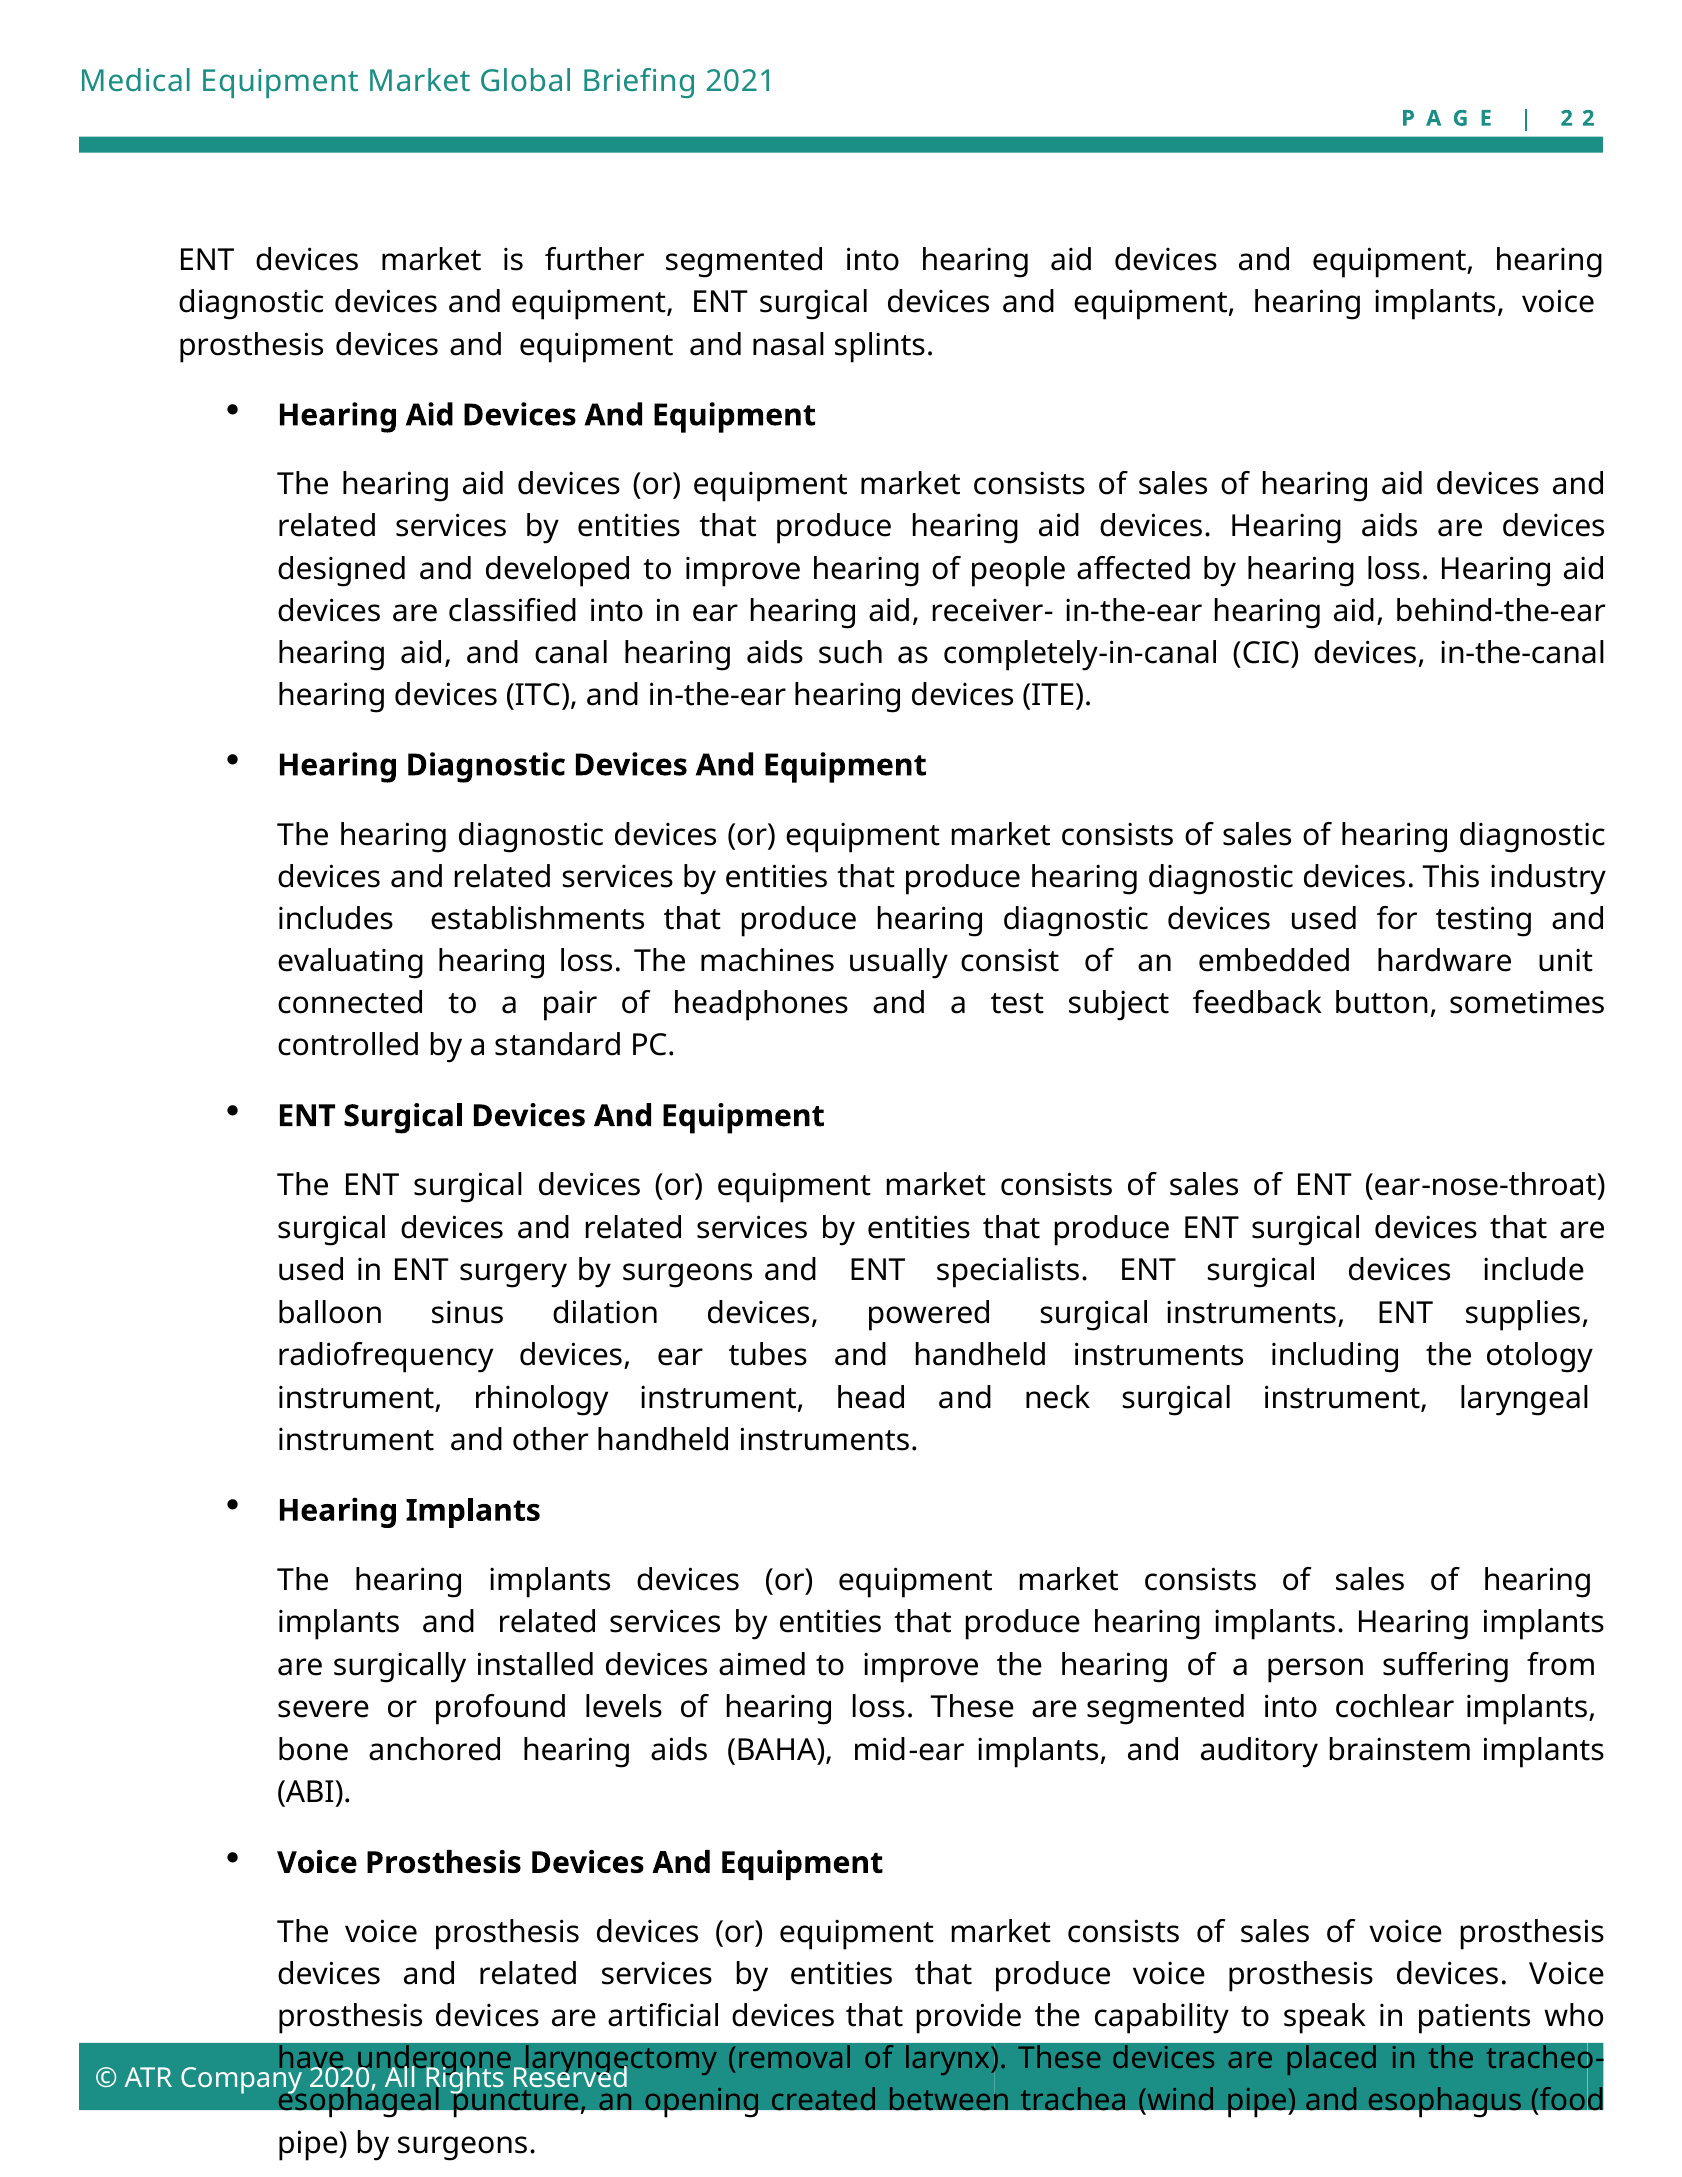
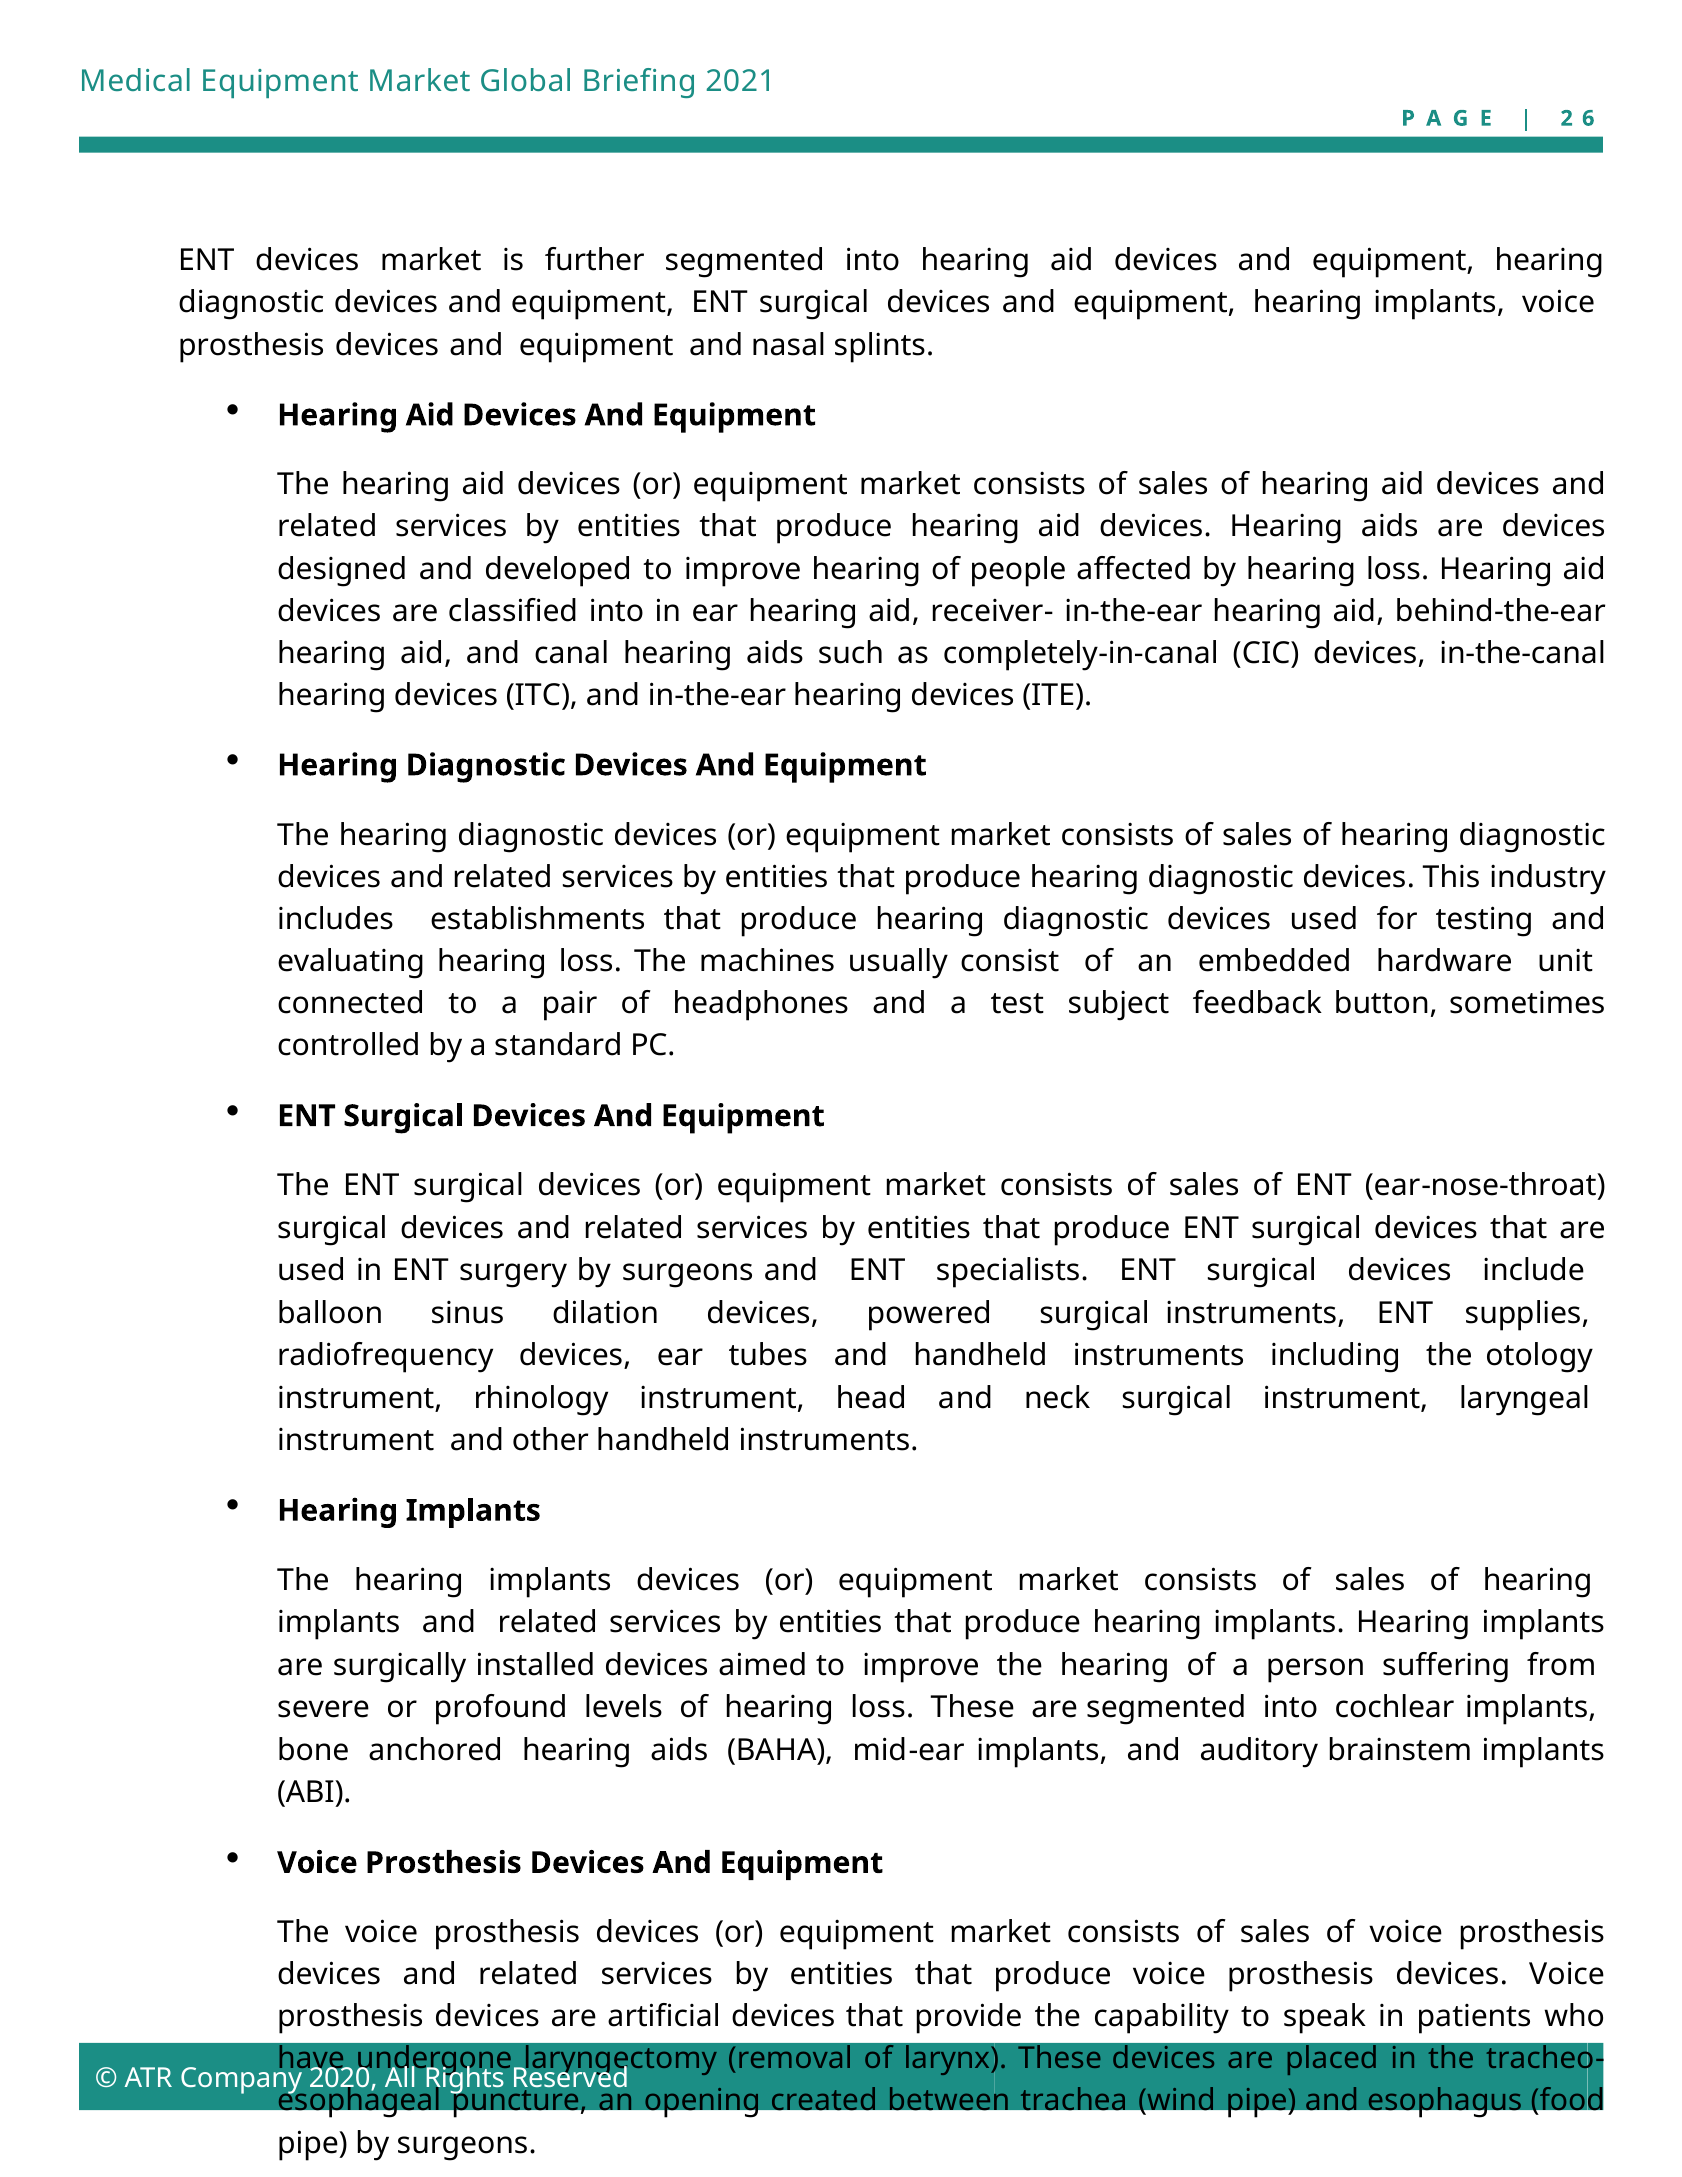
2 2: 2 -> 6 (1588, 118)
